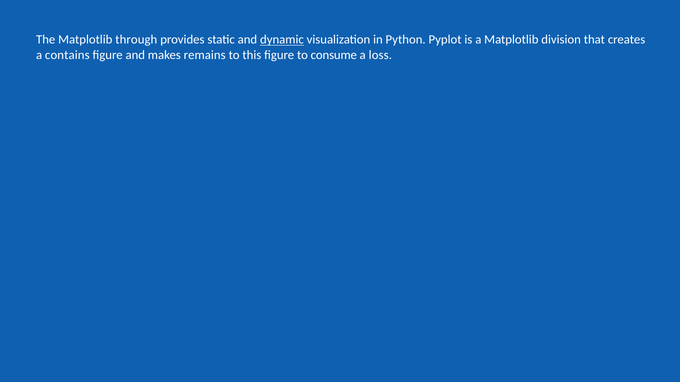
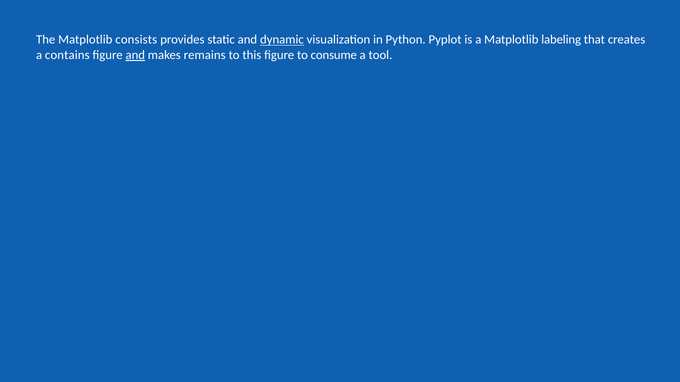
through: through -> consists (136, 40)
division: division -> labeling (561, 40)
and underline: none -> present (135, 55)
loss: loss -> tool (380, 55)
